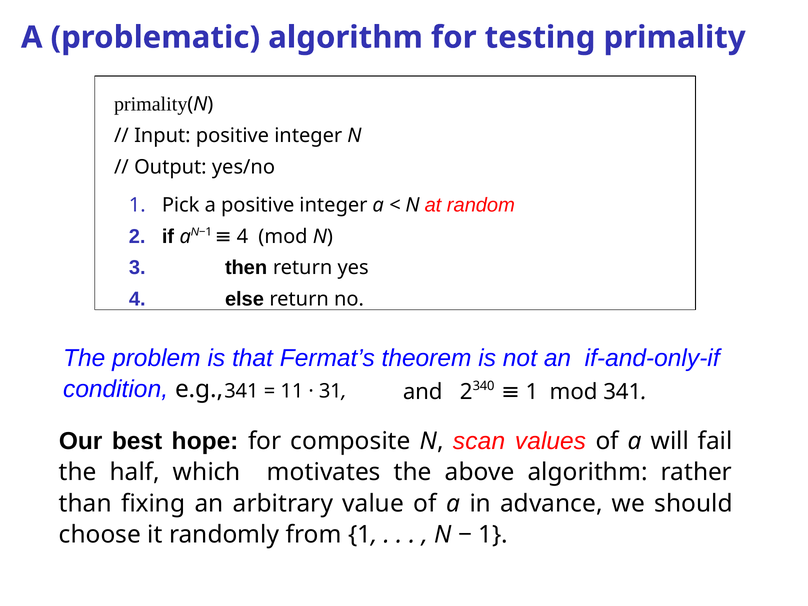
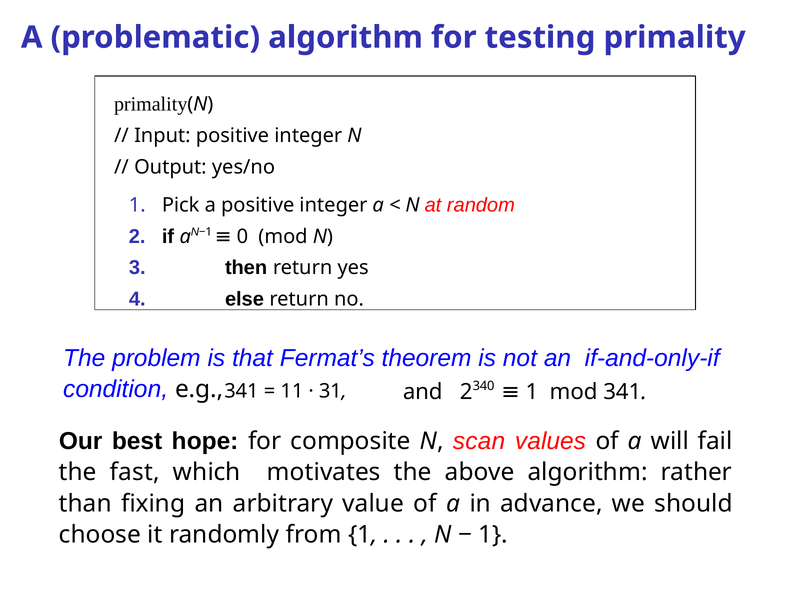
4: 4 -> 0 (242, 237)
half: half -> fast (135, 473)
